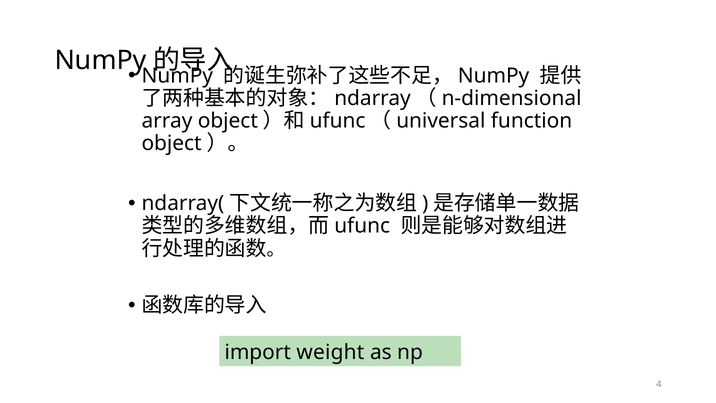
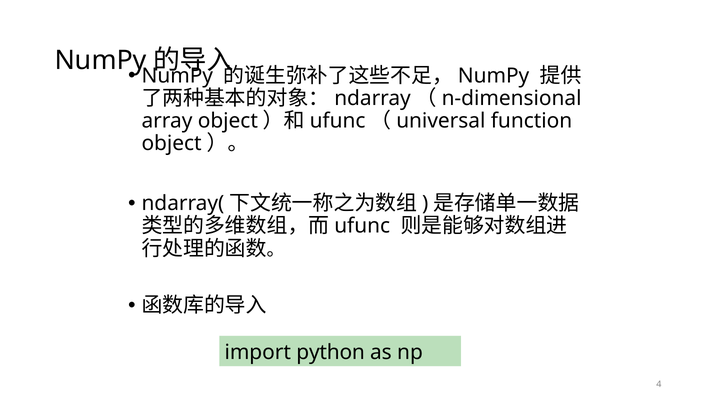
weight: weight -> python (331, 352)
